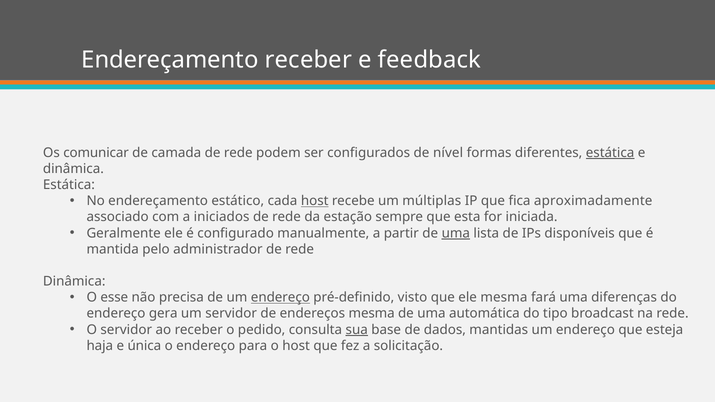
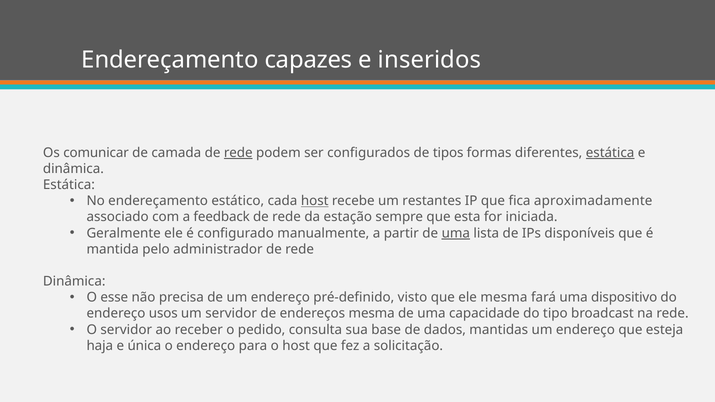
Endereçamento receber: receber -> capazes (309, 60)
feedback: feedback -> inseridos (430, 60)
rede underline: none -> present (238, 153)
nível: nível -> tipos (448, 153)
múltiplas: múltiplas -> restantes (432, 201)
iniciados: iniciados -> feedback (222, 217)
endereço underline: present -> none (280, 298)
diferenças: diferenças -> dispositivo (624, 298)
gera: gera -> usos (163, 314)
automática: automática -> capacidade (484, 314)
sua underline: present -> none (357, 330)
